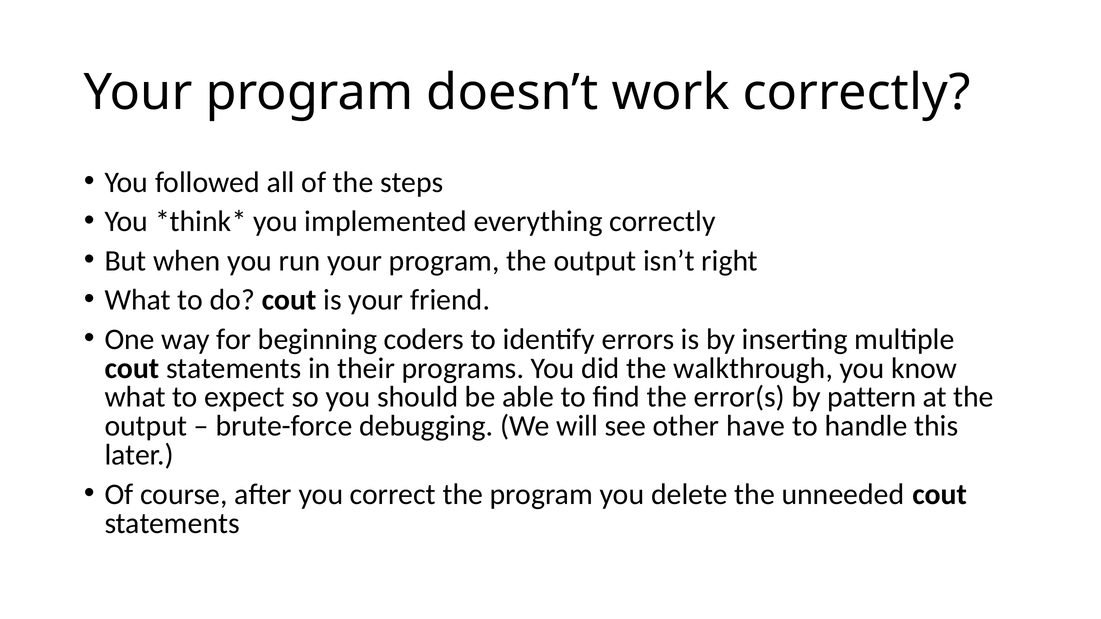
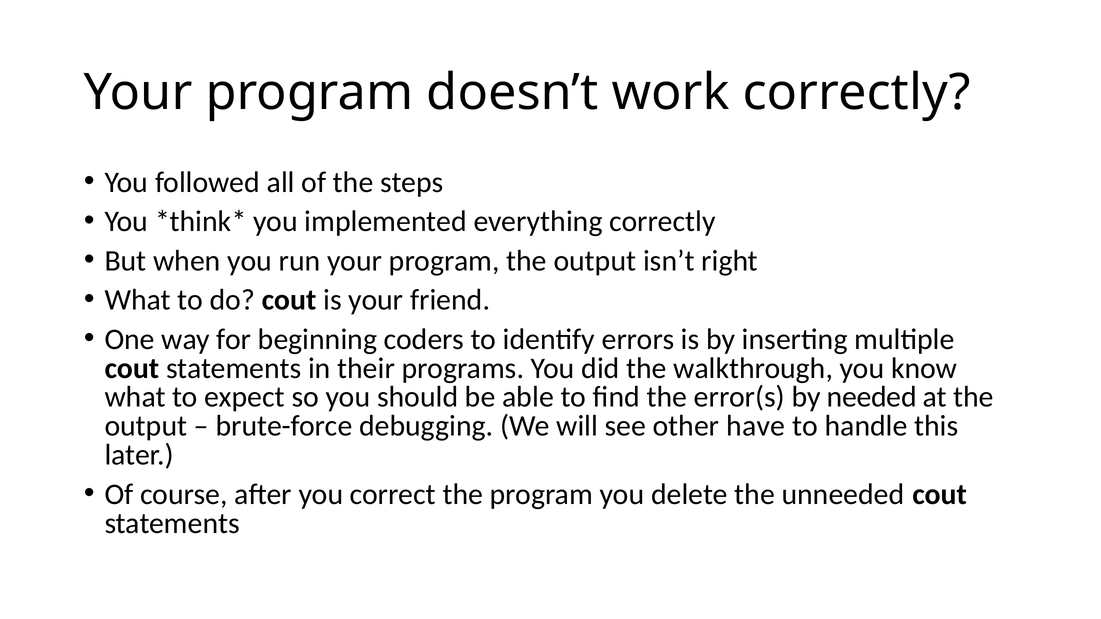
pattern: pattern -> needed (872, 397)
